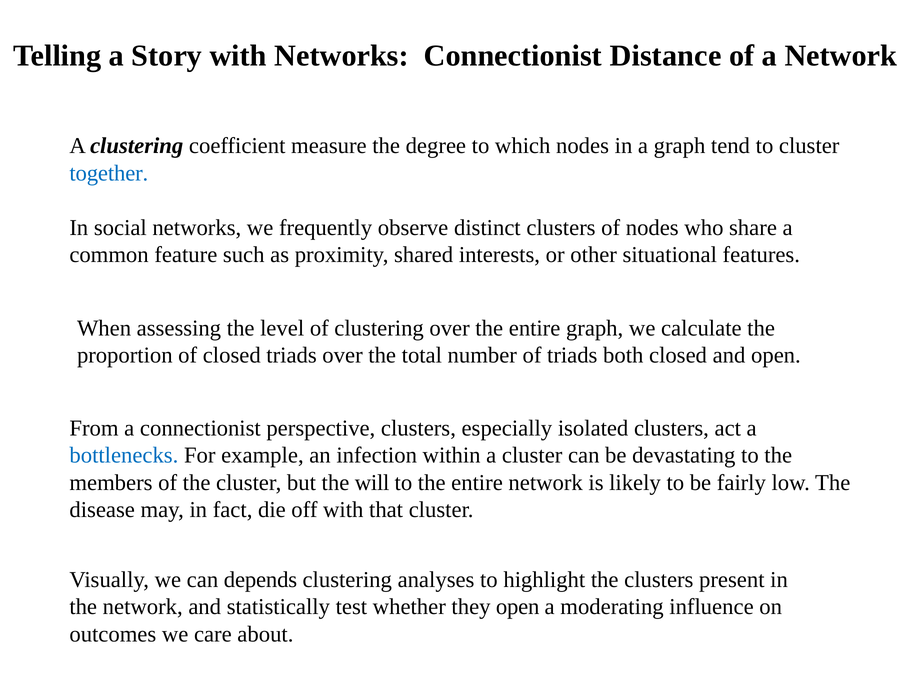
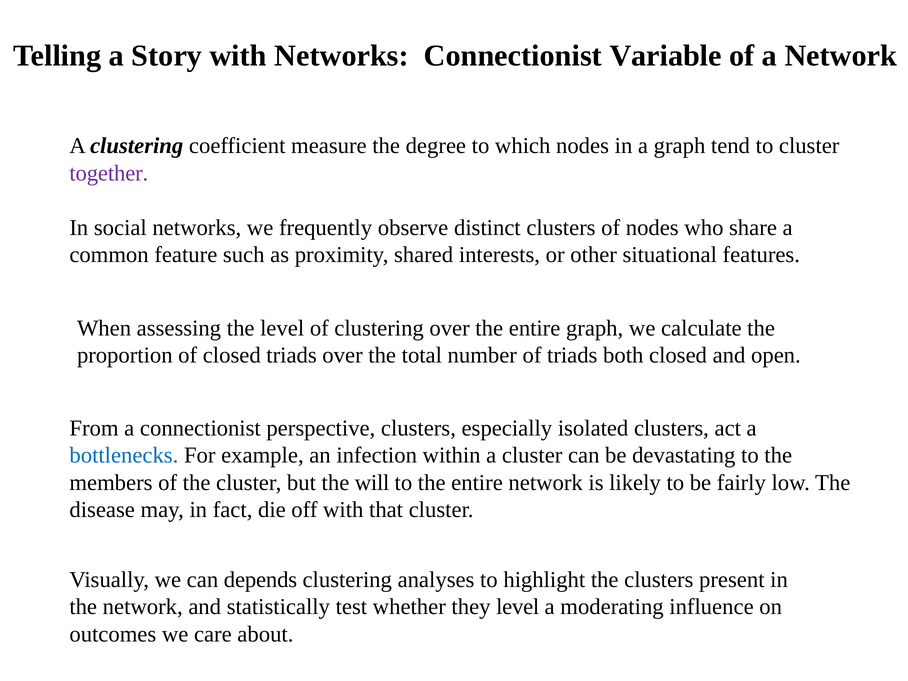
Distance: Distance -> Variable (666, 56)
together colour: blue -> purple (109, 173)
they open: open -> level (518, 607)
